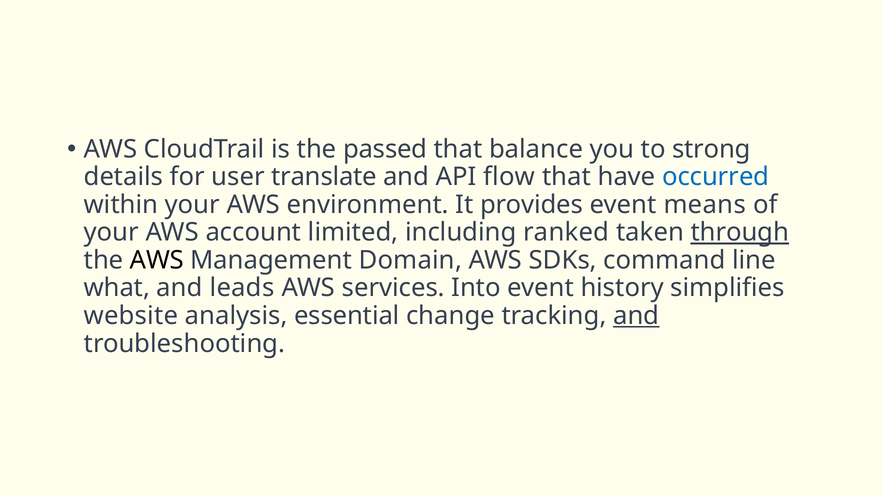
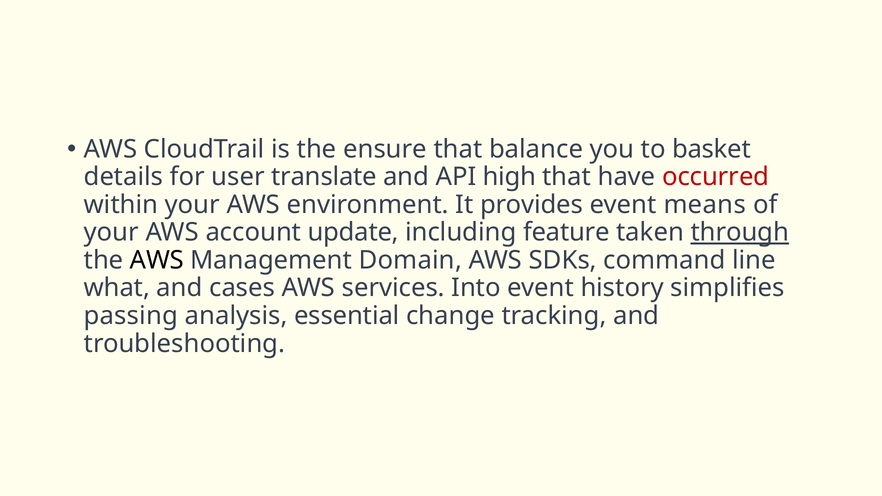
passed: passed -> ensure (385, 149)
strong: strong -> basket (712, 149)
flow: flow -> high (509, 177)
occurred colour: blue -> red (716, 177)
limited: limited -> update (353, 232)
ranked: ranked -> feature (566, 232)
leads: leads -> cases (242, 288)
website: website -> passing (131, 316)
and underline: present -> none (636, 316)
